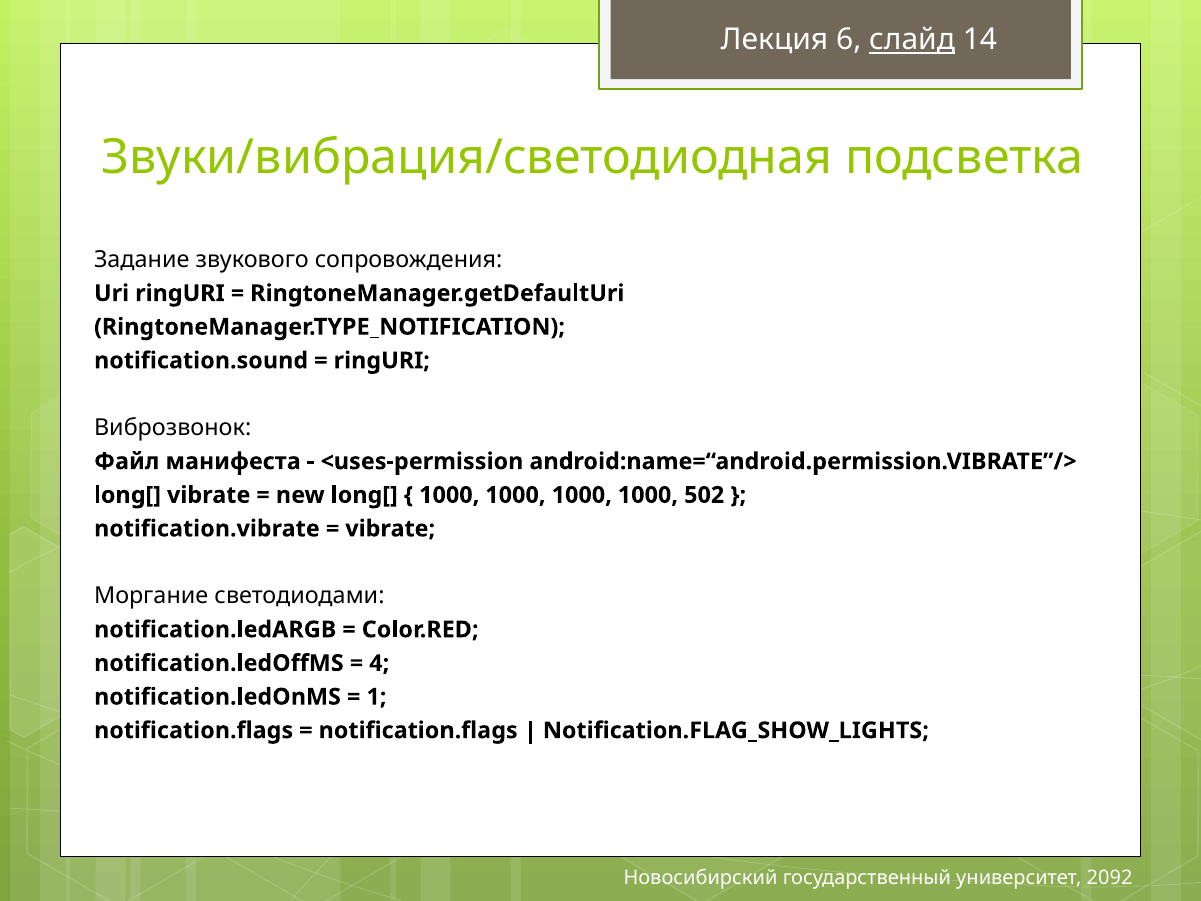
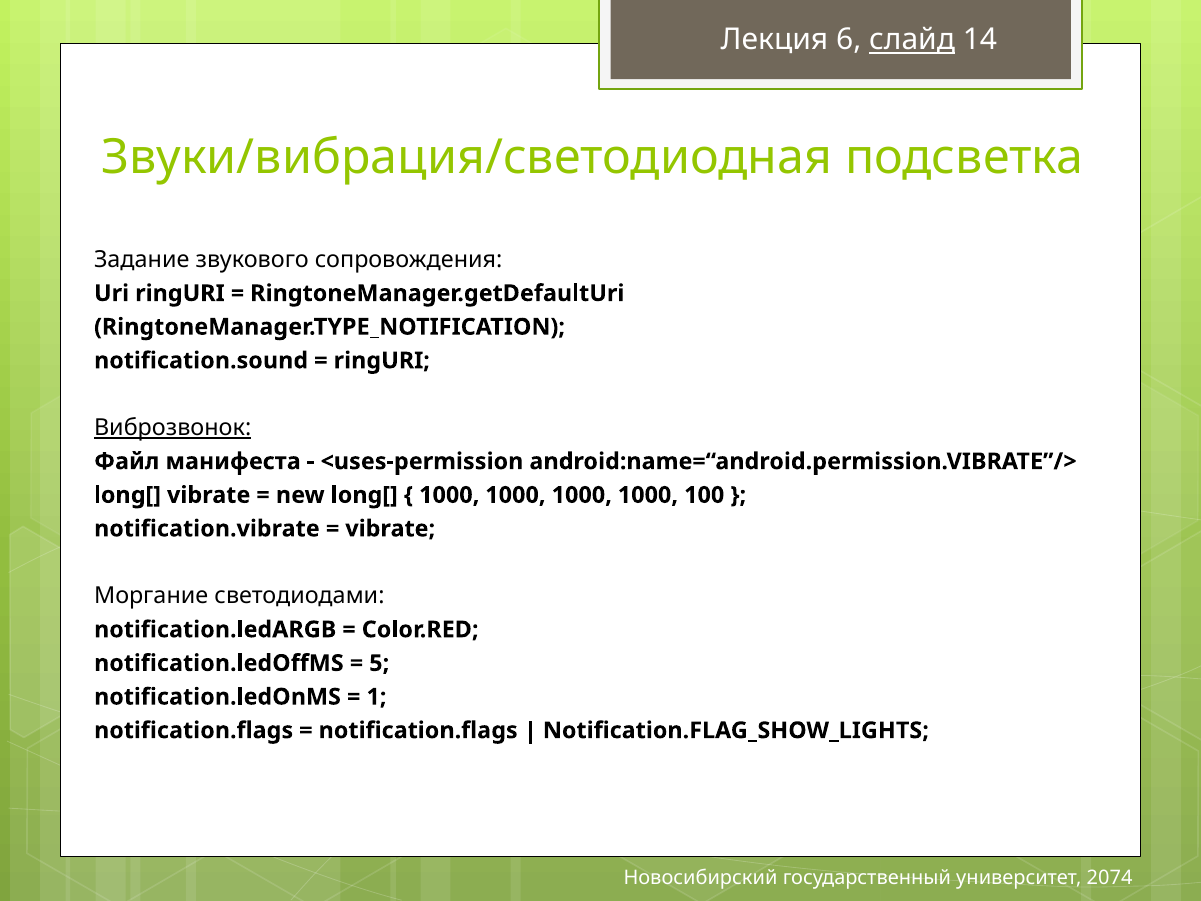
Виброзвонок underline: none -> present (173, 428)
502: 502 -> 100 (704, 495)
4: 4 -> 5 (379, 663)
2092: 2092 -> 2074 (1110, 878)
